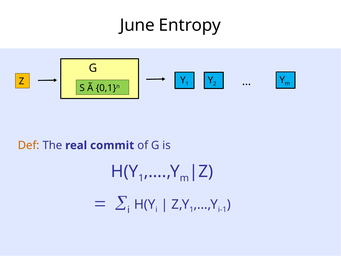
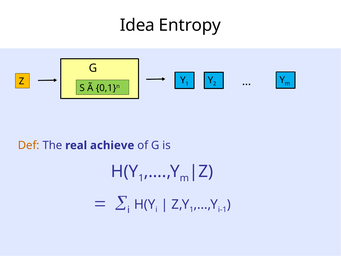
June: June -> Idea (137, 25)
commit: commit -> achieve (112, 145)
